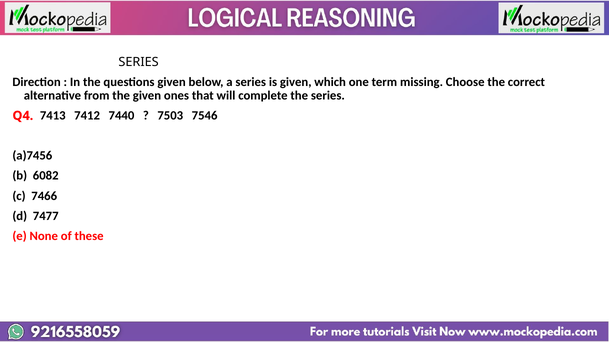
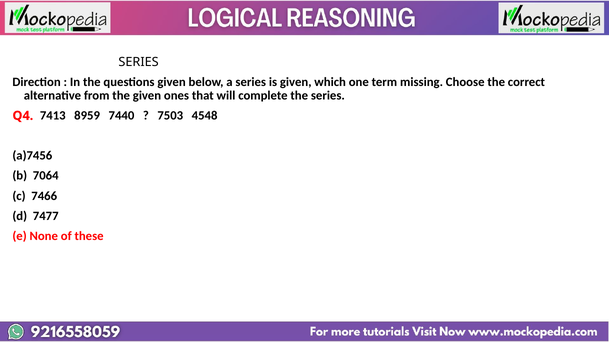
7412: 7412 -> 8959 (87, 116)
7546: 7546 -> 4548 (205, 116)
6082: 6082 -> 7064 (46, 176)
